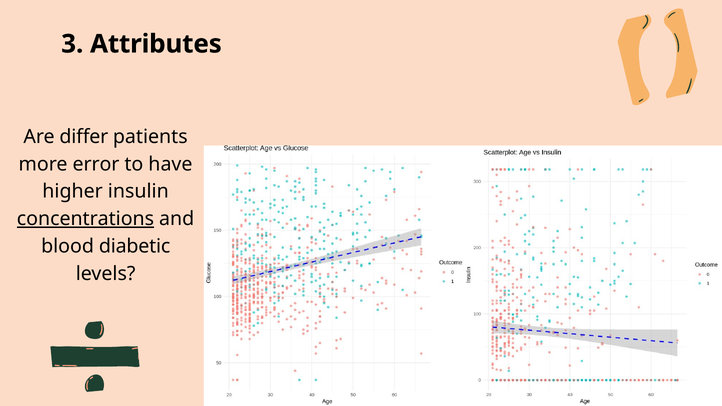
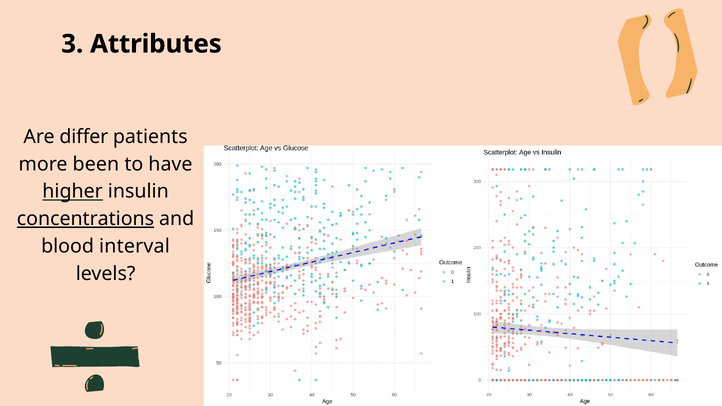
error: error -> been (96, 164)
higher underline: none -> present (73, 192)
diabetic: diabetic -> interval (134, 246)
